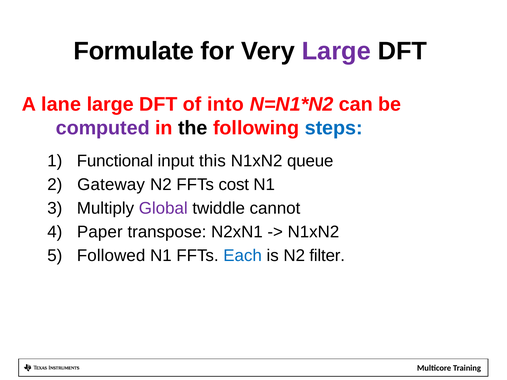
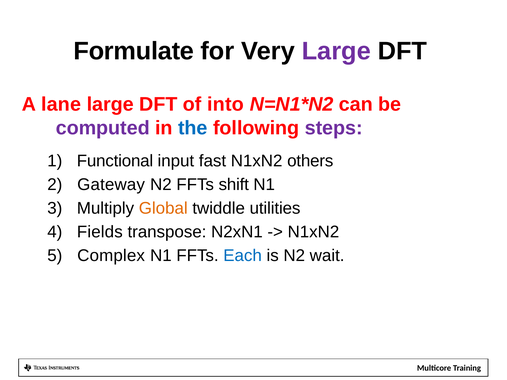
the colour: black -> blue (193, 128)
steps colour: blue -> purple (334, 128)
this: this -> fast (213, 161)
queue: queue -> others (310, 161)
cost: cost -> shift (234, 185)
Global colour: purple -> orange (163, 208)
cannot: cannot -> utilities (275, 208)
Paper: Paper -> Fields (100, 232)
Followed: Followed -> Complex (111, 256)
filter: filter -> wait (327, 256)
